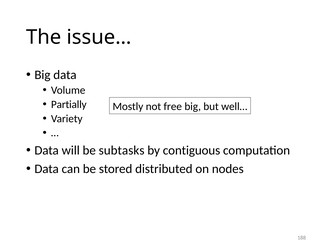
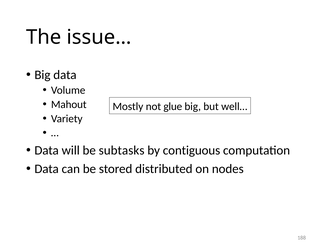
Partially: Partially -> Mahout (69, 104)
free: free -> glue (173, 106)
